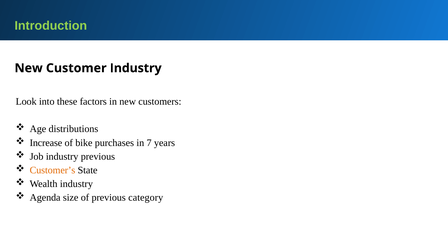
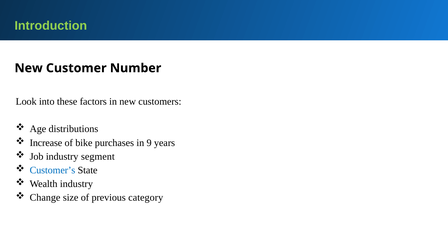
Customer Industry: Industry -> Number (136, 68)
7: 7 -> 9 (149, 143)
industry previous: previous -> segment (98, 156)
Customer’s colour: orange -> blue (52, 170)
Agenda: Agenda -> Change (45, 198)
